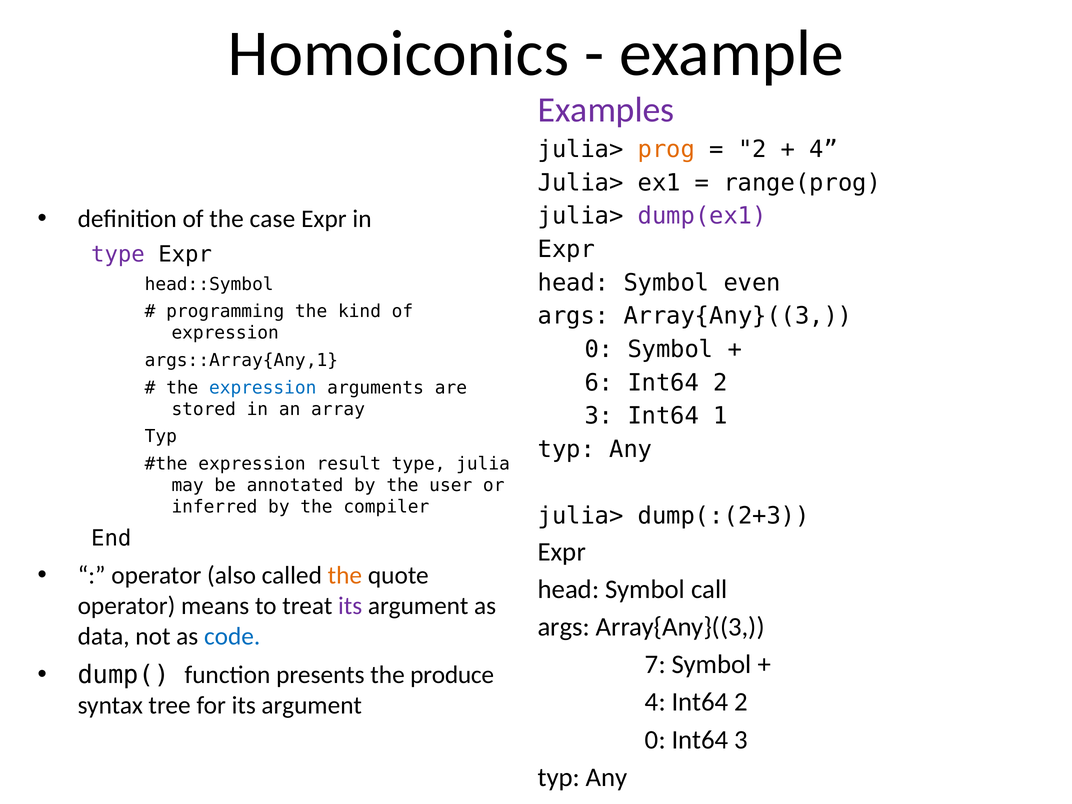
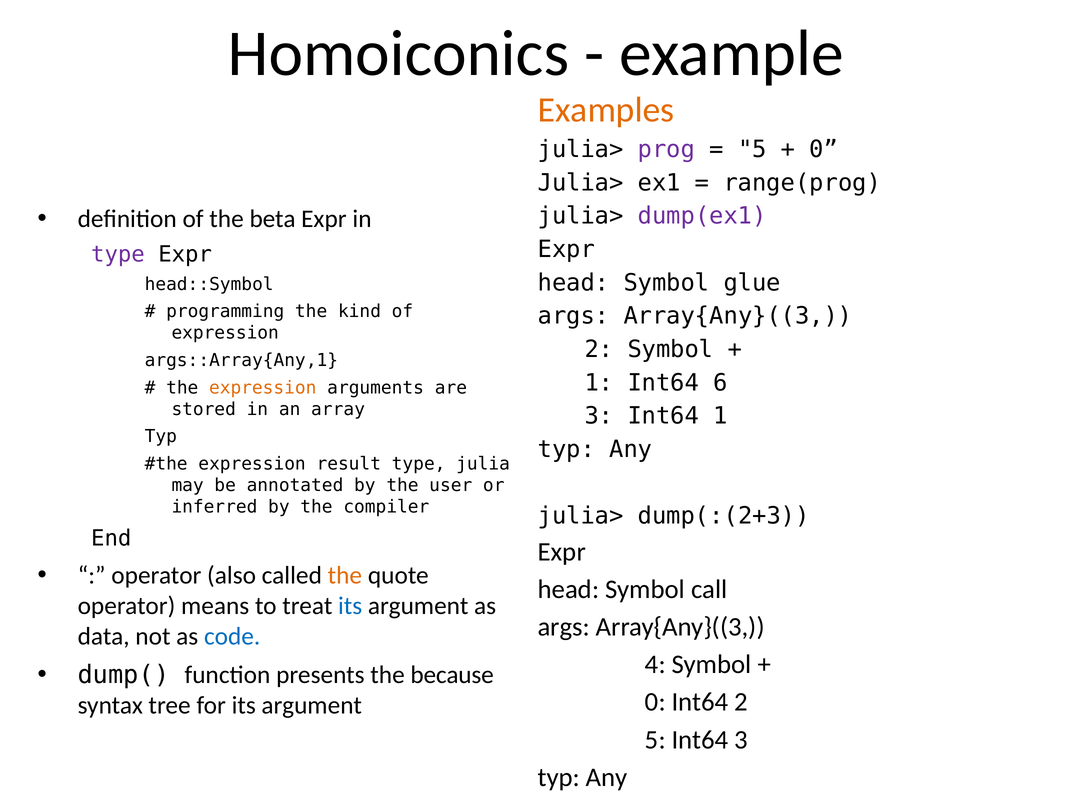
Examples colour: purple -> orange (606, 110)
prog colour: orange -> purple (666, 149)
2: 2 -> 5 (752, 149)
4: 4 -> 0 (824, 149)
case: case -> beta (273, 219)
even: even -> glue (752, 283)
0: 0 -> 2 (599, 349)
6: 6 -> 1 (599, 383)
2: 2 -> 6 (720, 383)
expression colour: blue -> orange (263, 388)
its colour: purple -> blue (350, 606)
7: 7 -> 4 (655, 665)
produce: produce -> because (452, 675)
4: 4 -> 0 (655, 702)
0: 0 -> 5 (655, 740)
